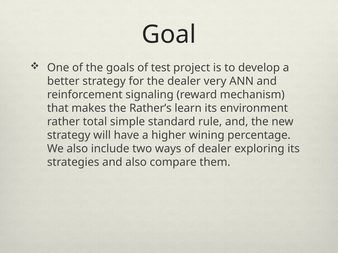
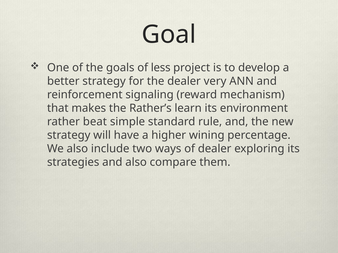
test: test -> less (161, 68)
total: total -> beat (95, 122)
